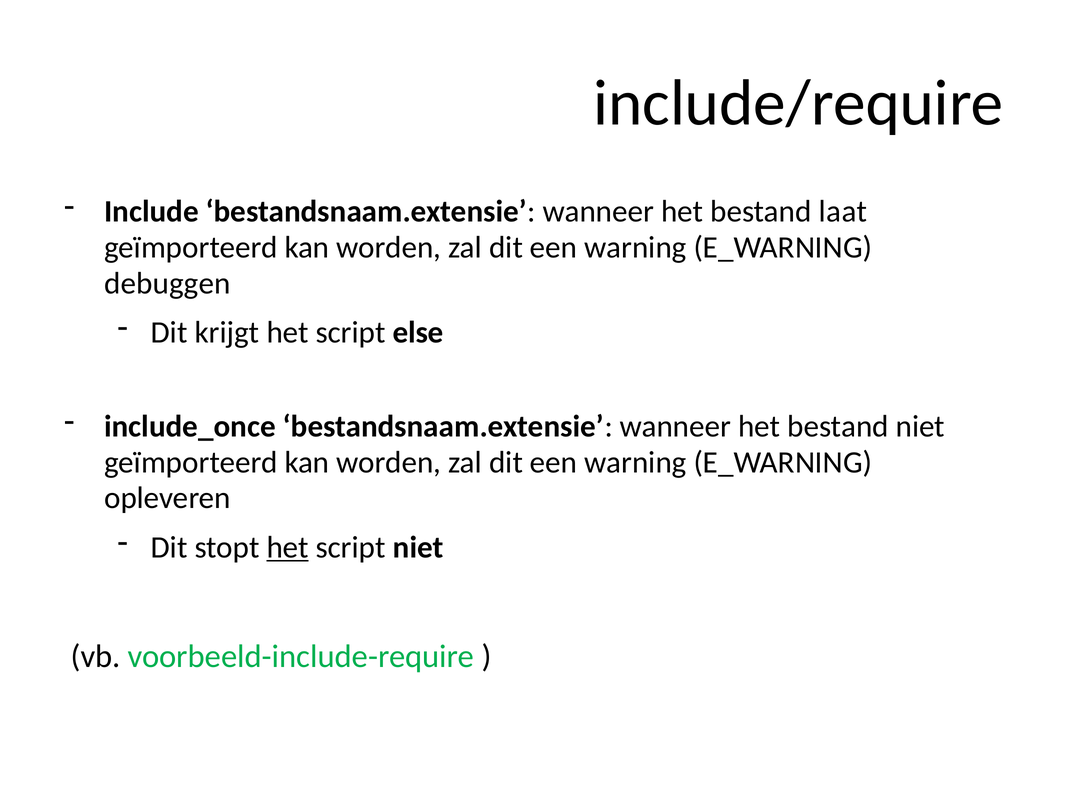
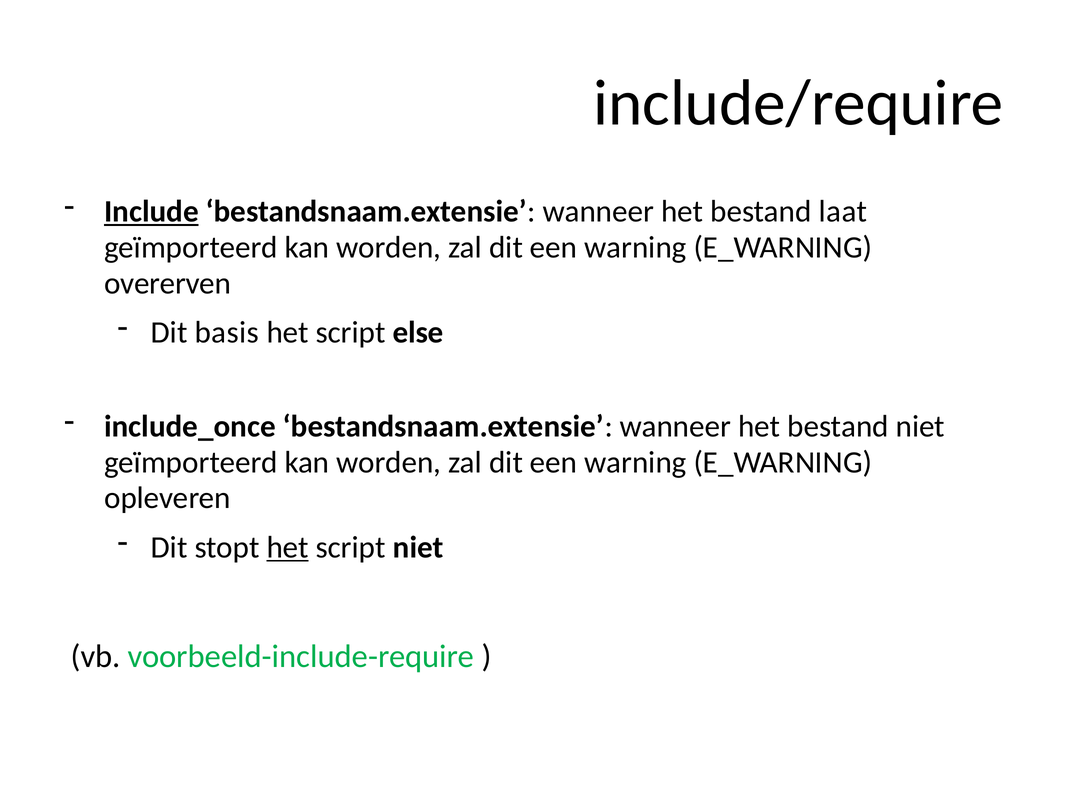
Include underline: none -> present (151, 212)
debuggen: debuggen -> overerven (168, 283)
krijgt: krijgt -> basis (227, 332)
